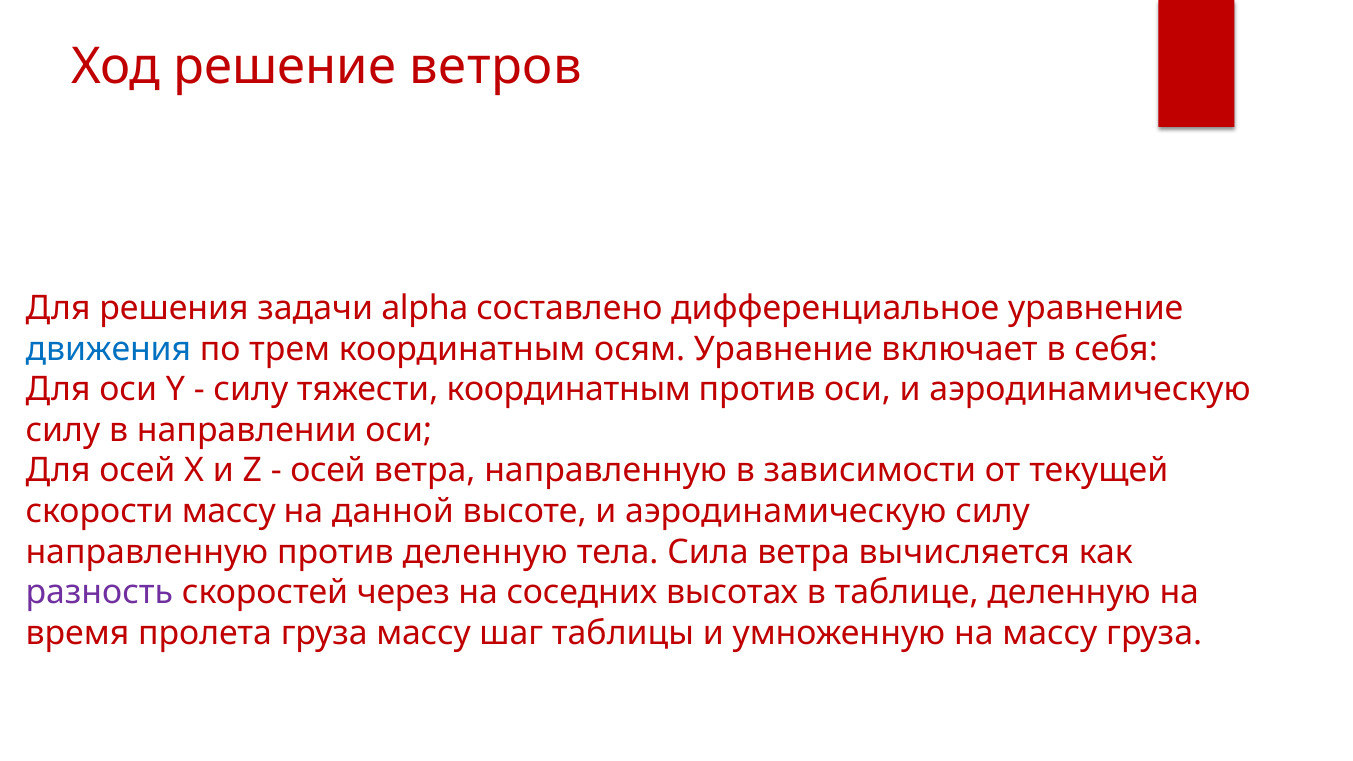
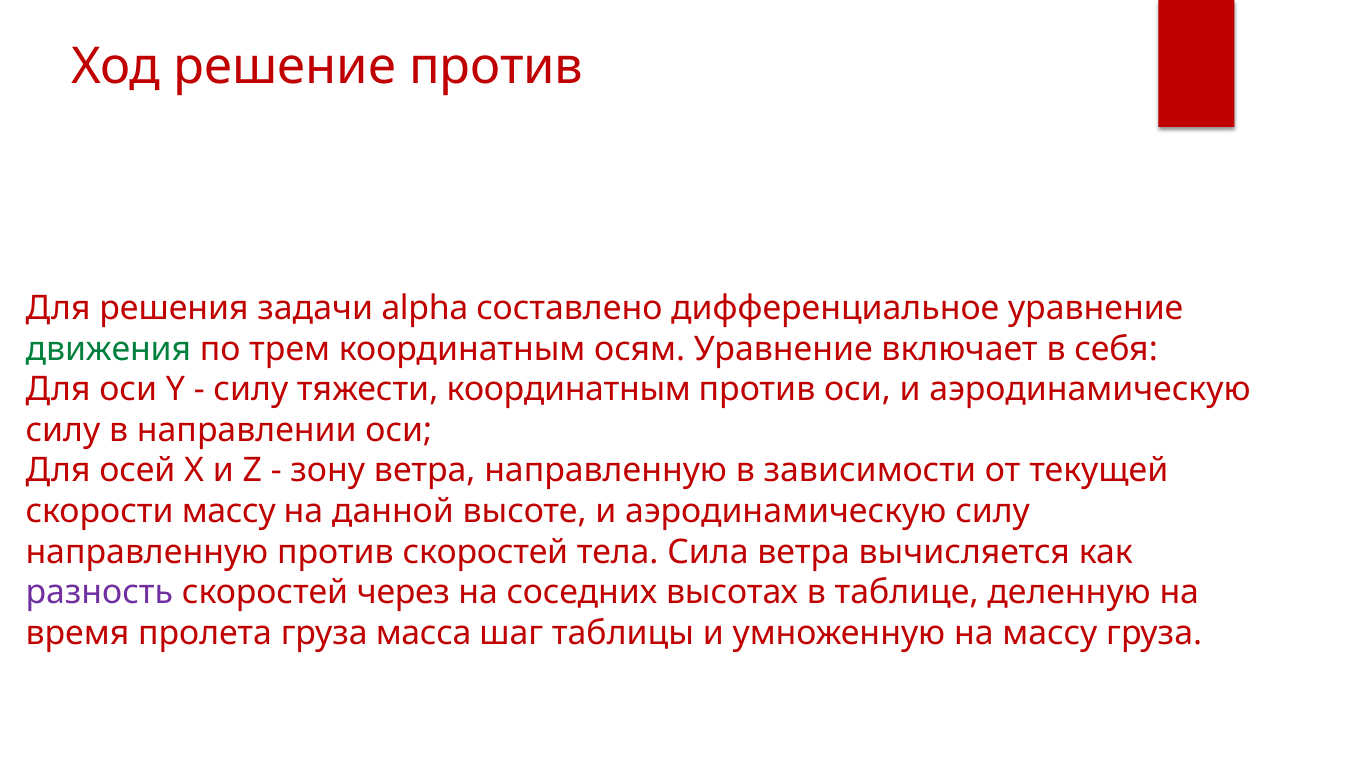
решение ветров: ветров -> против (496, 66)
движения colour: blue -> green (108, 349)
осей: осей -> зону (328, 471)
против деленную: деленную -> скоростей (485, 552)
груза массу: массу -> масса (424, 633)
